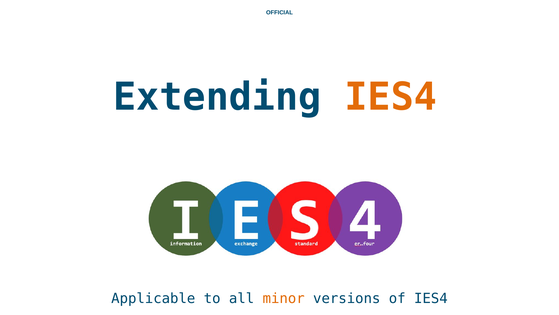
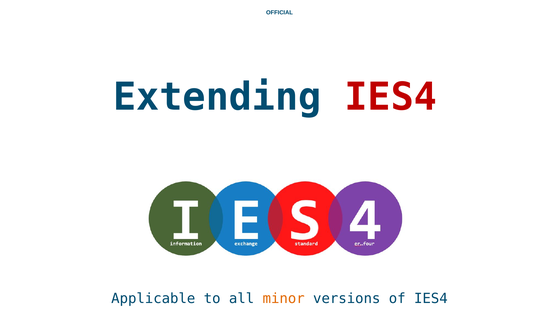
IES4 colour: orange -> red (391, 97)
